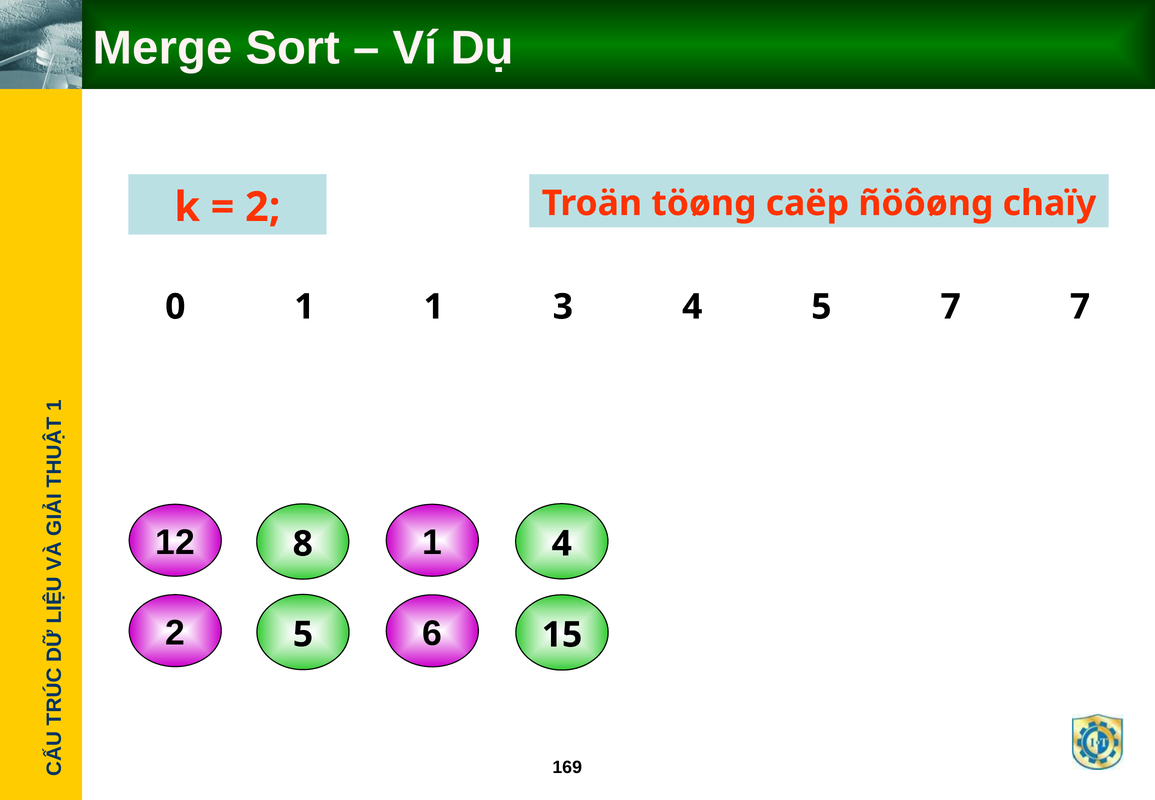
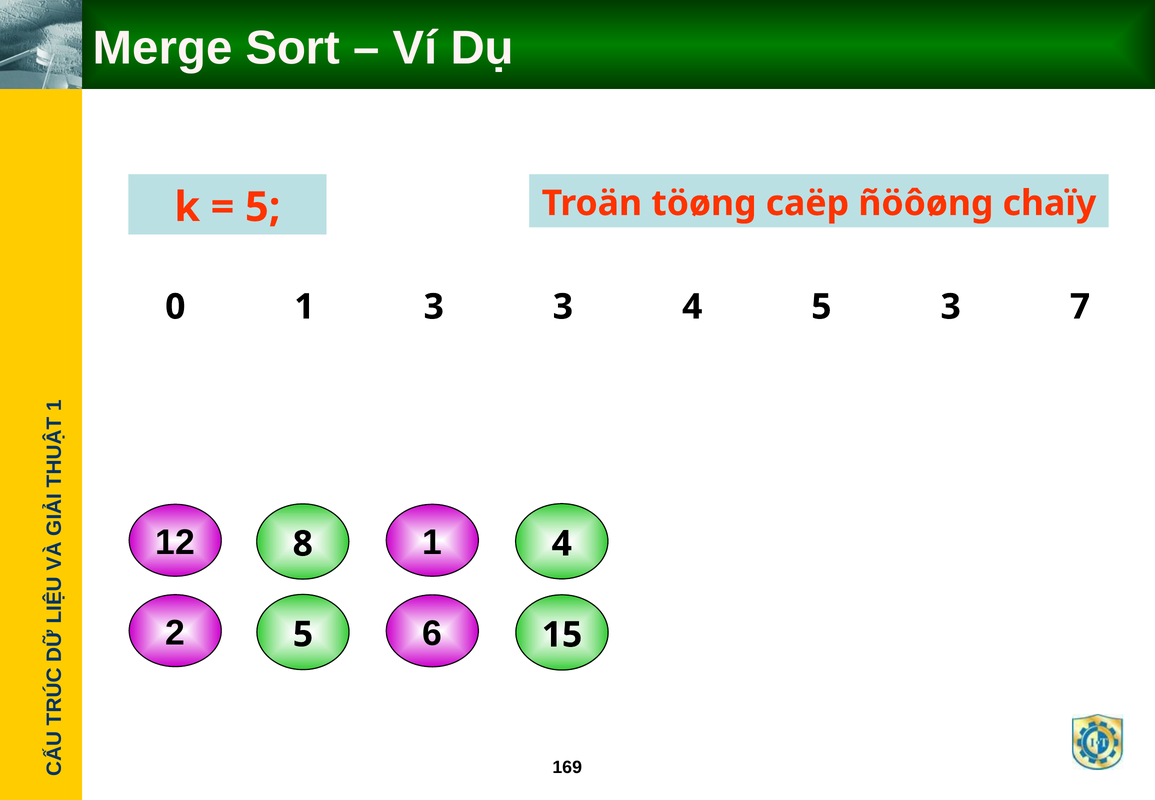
2: 2 -> 5 (263, 207)
1 1: 1 -> 3 (434, 307)
5 7: 7 -> 3 (951, 307)
